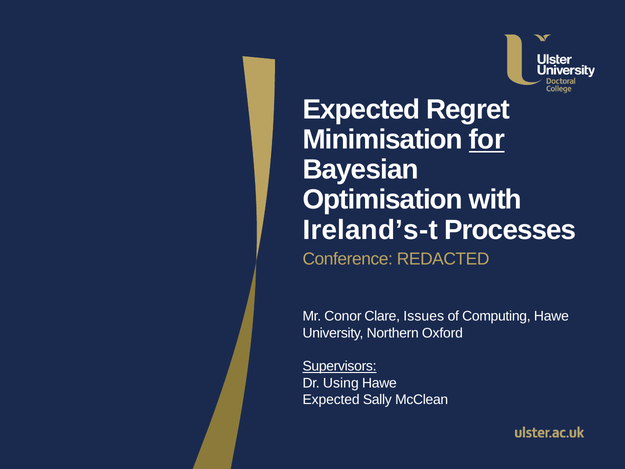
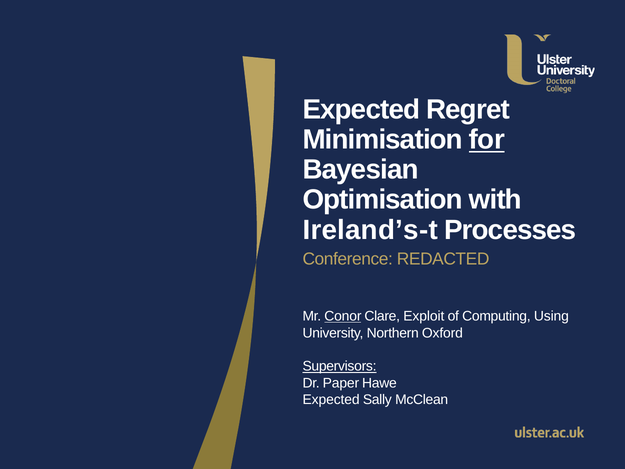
Conor underline: none -> present (343, 316)
Issues: Issues -> Exploit (424, 316)
Computing Hawe: Hawe -> Using (551, 316)
Using: Using -> Paper (341, 383)
